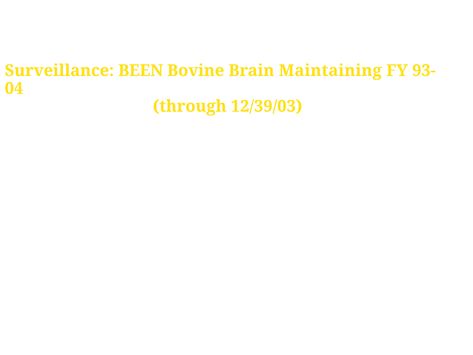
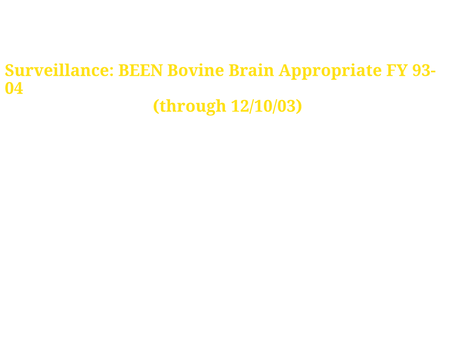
Maintaining: Maintaining -> Appropriate (330, 71)
12/39/03: 12/39/03 -> 12/10/03 (267, 106)
